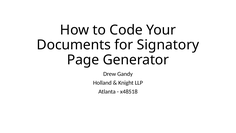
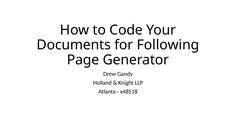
Signatory: Signatory -> Following (168, 45)
